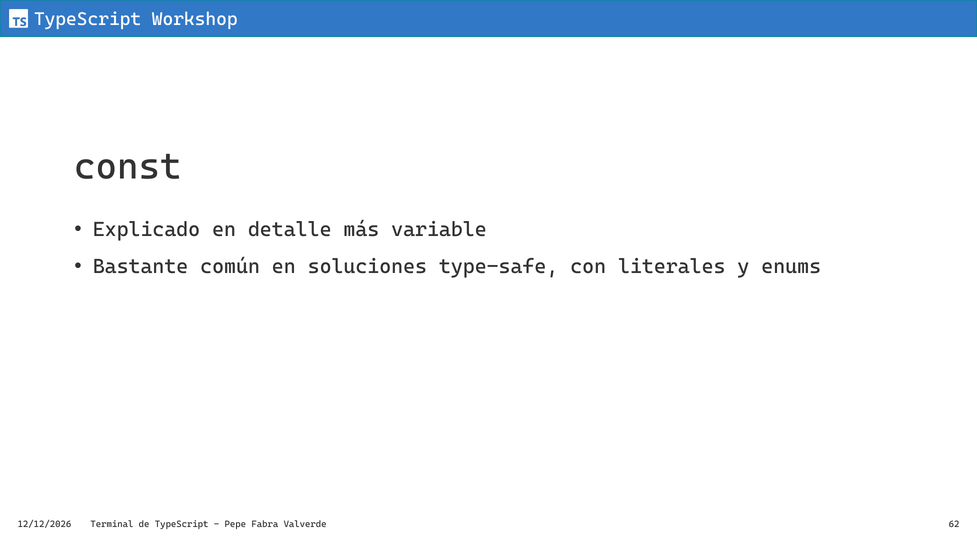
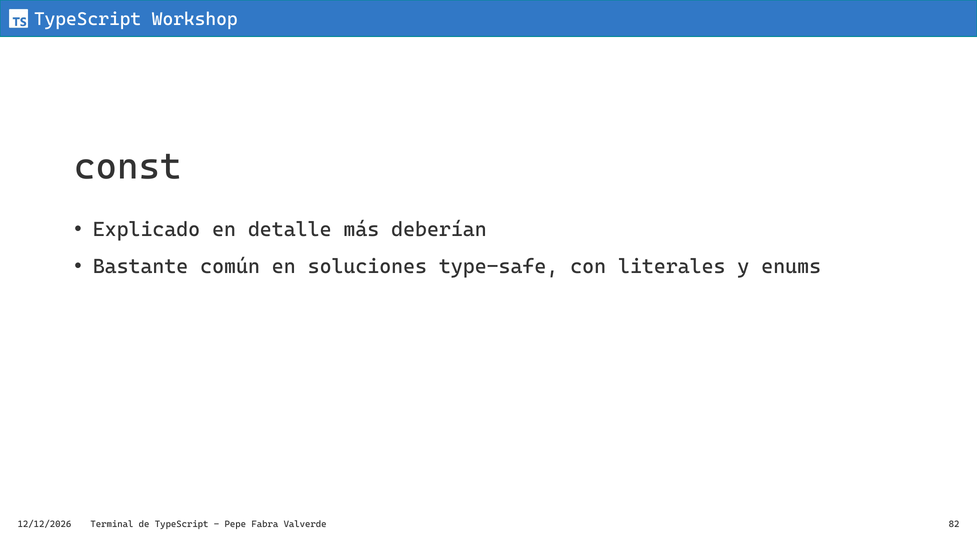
variable: variable -> deberían (439, 230)
62: 62 -> 82 (954, 525)
